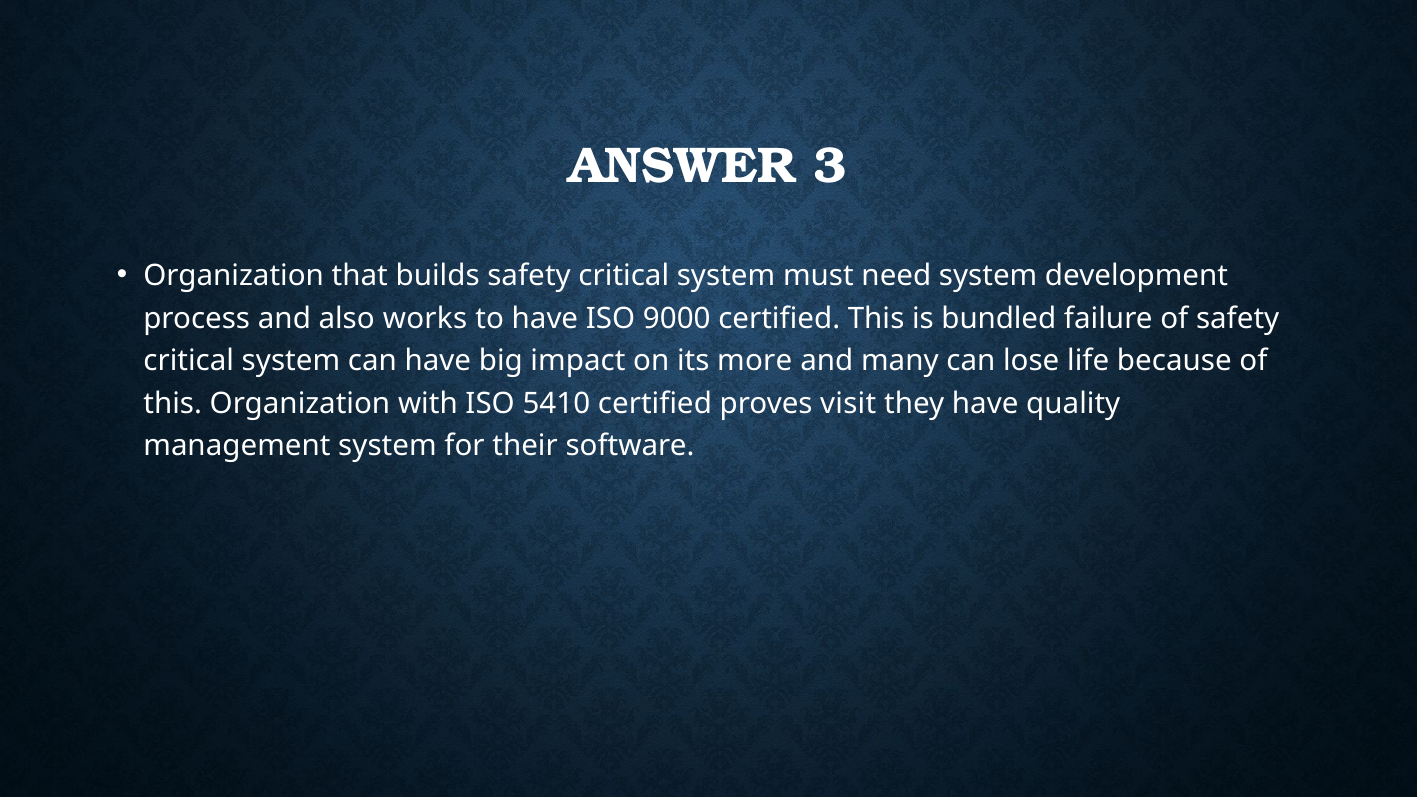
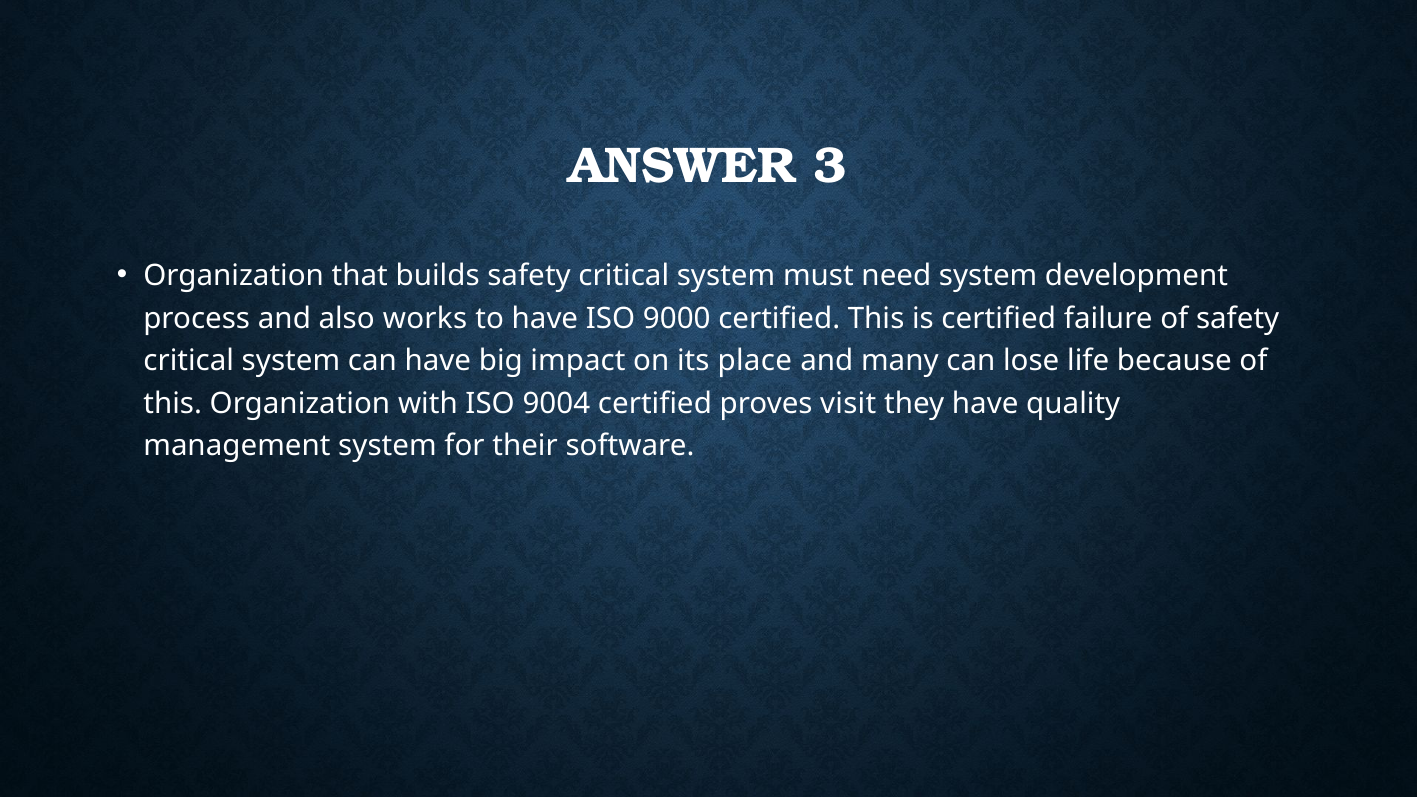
is bundled: bundled -> certified (999, 318)
more: more -> place (755, 361)
5410: 5410 -> 9004 (556, 403)
